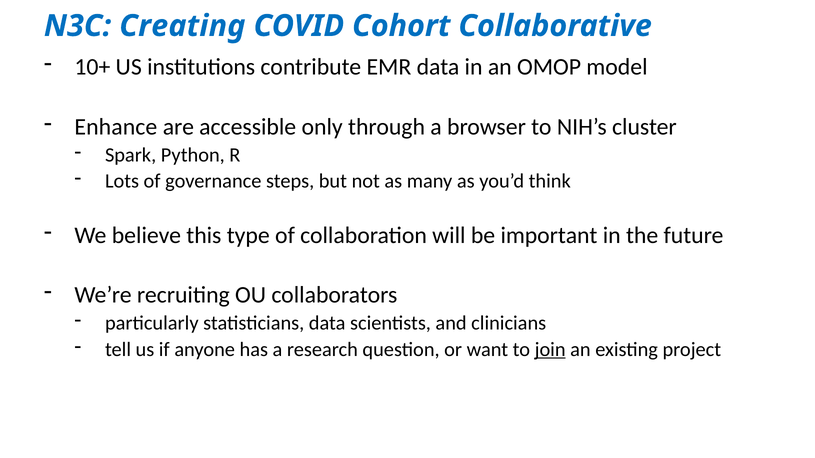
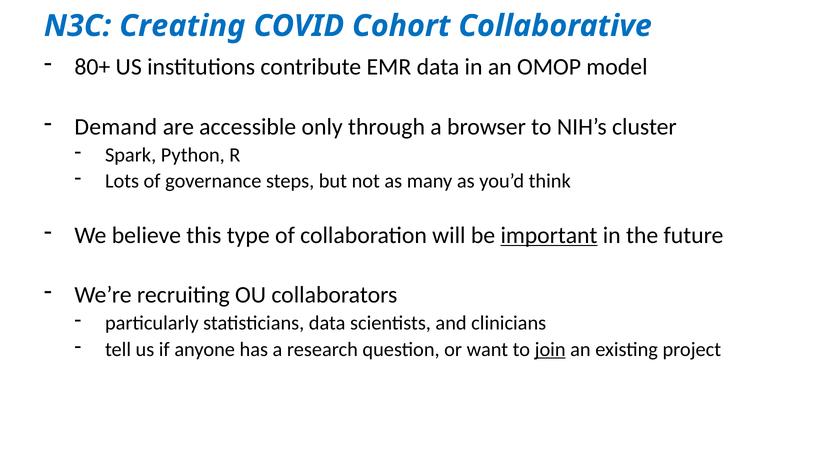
10+: 10+ -> 80+ (92, 67)
Enhance: Enhance -> Demand (116, 127)
important underline: none -> present (549, 236)
